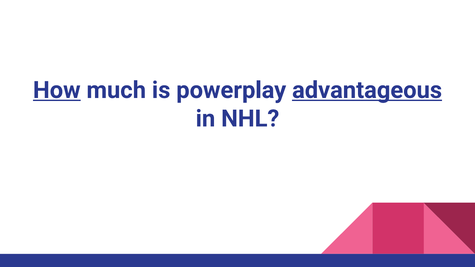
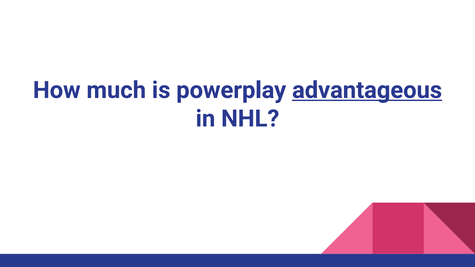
How underline: present -> none (57, 90)
